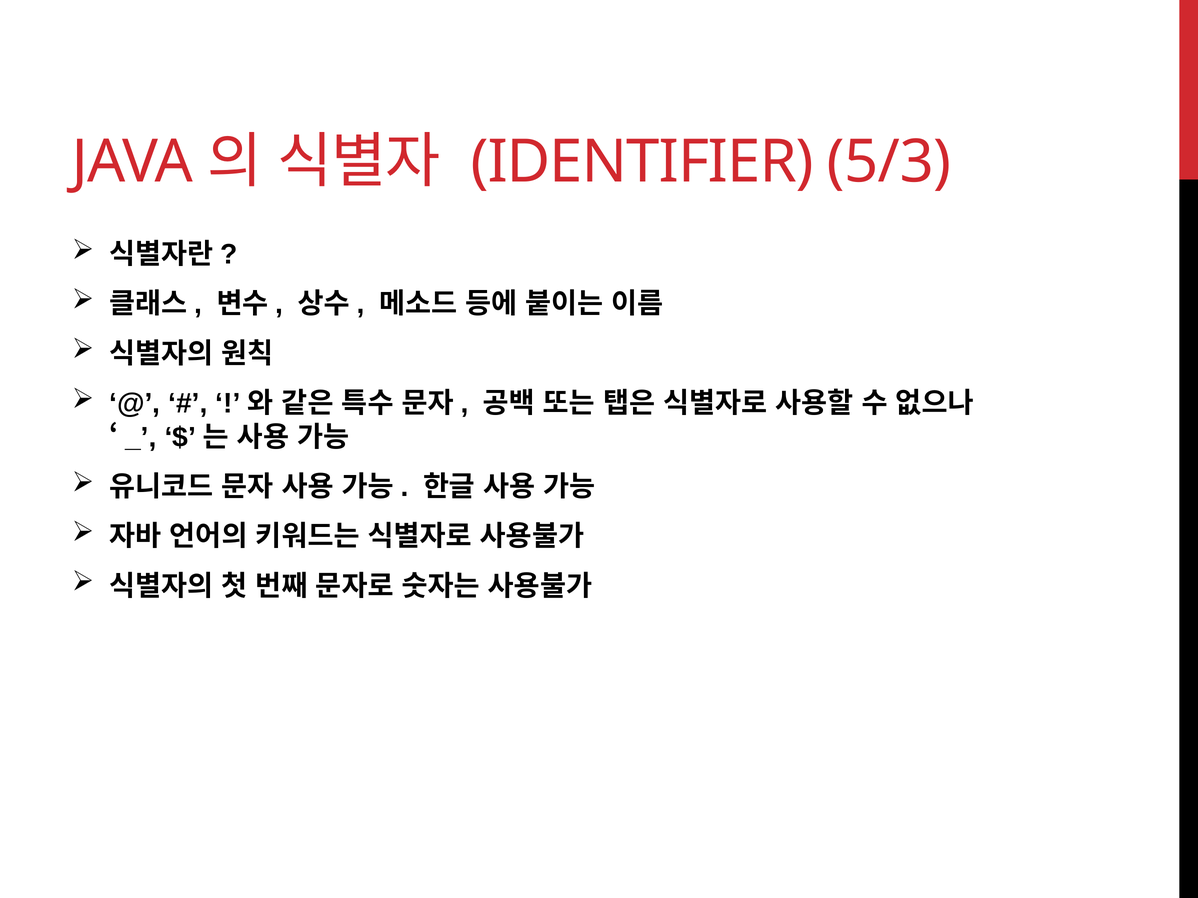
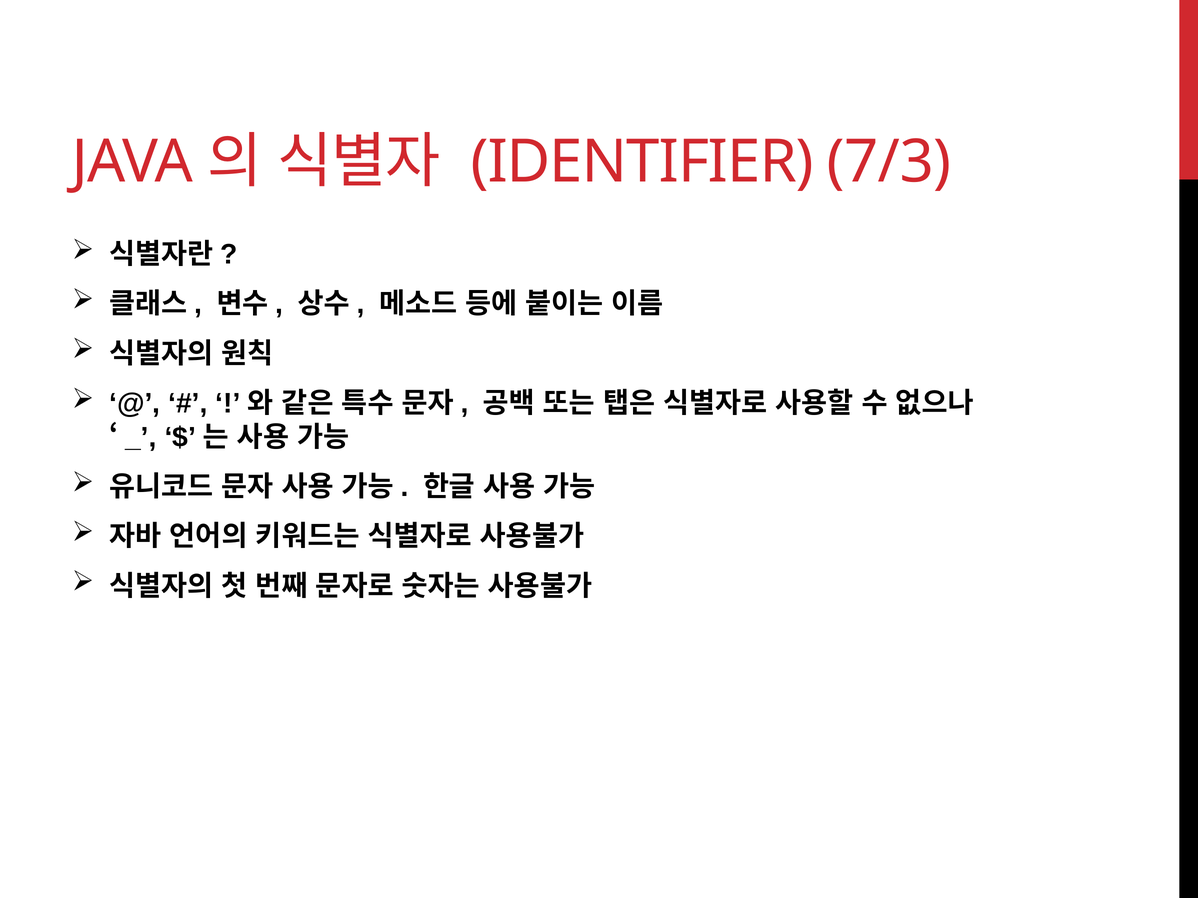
5/3: 5/3 -> 7/3 (889, 162)
